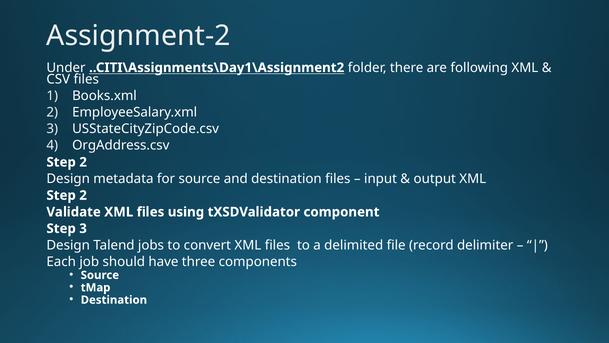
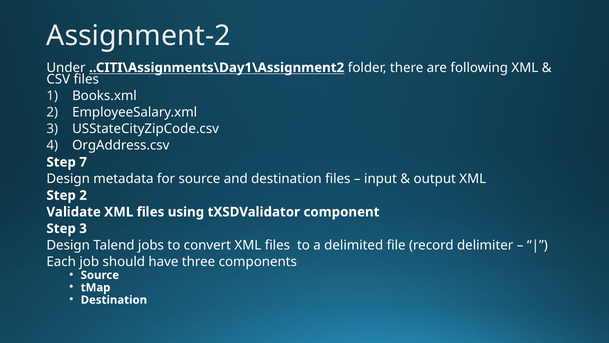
2: 2 -> 7 (83, 162)
